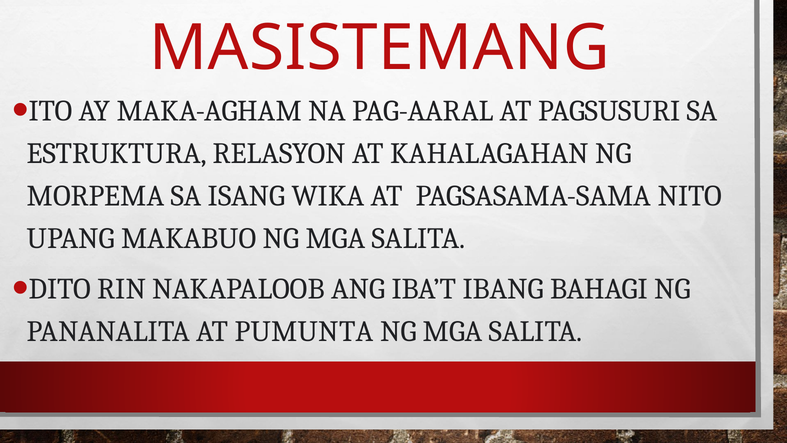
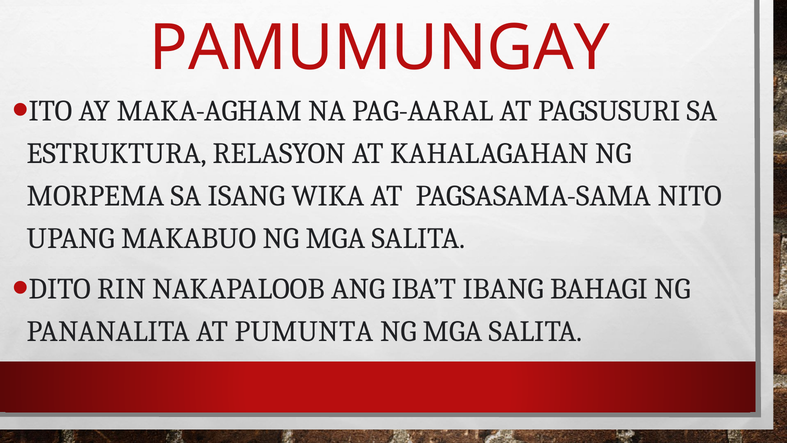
MASISTEMANG: MASISTEMANG -> PAMUMUNGAY (380, 48)
